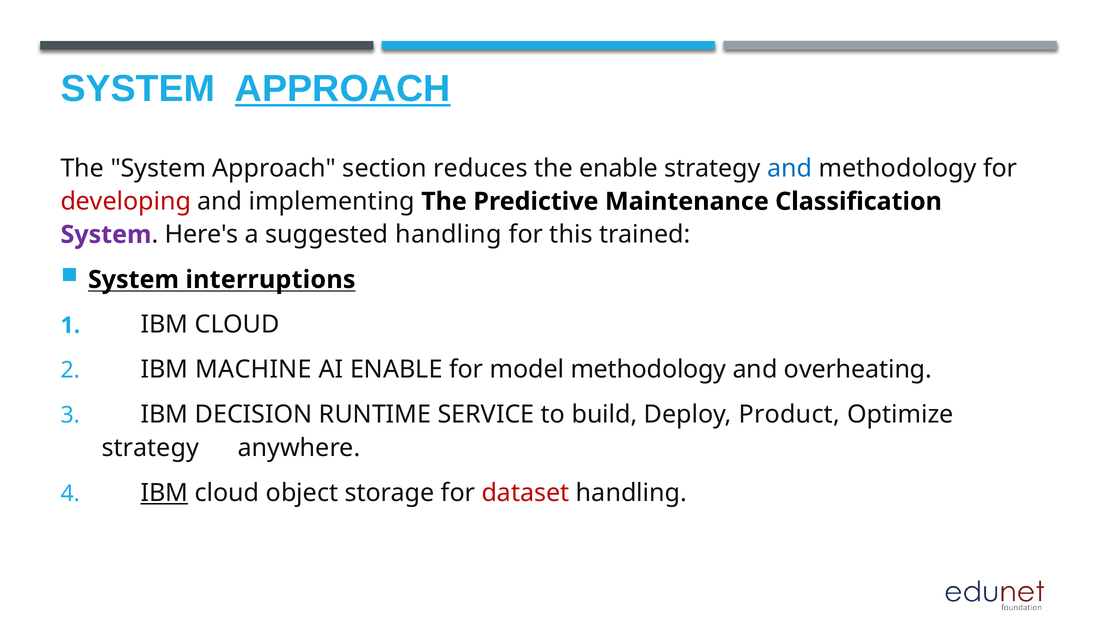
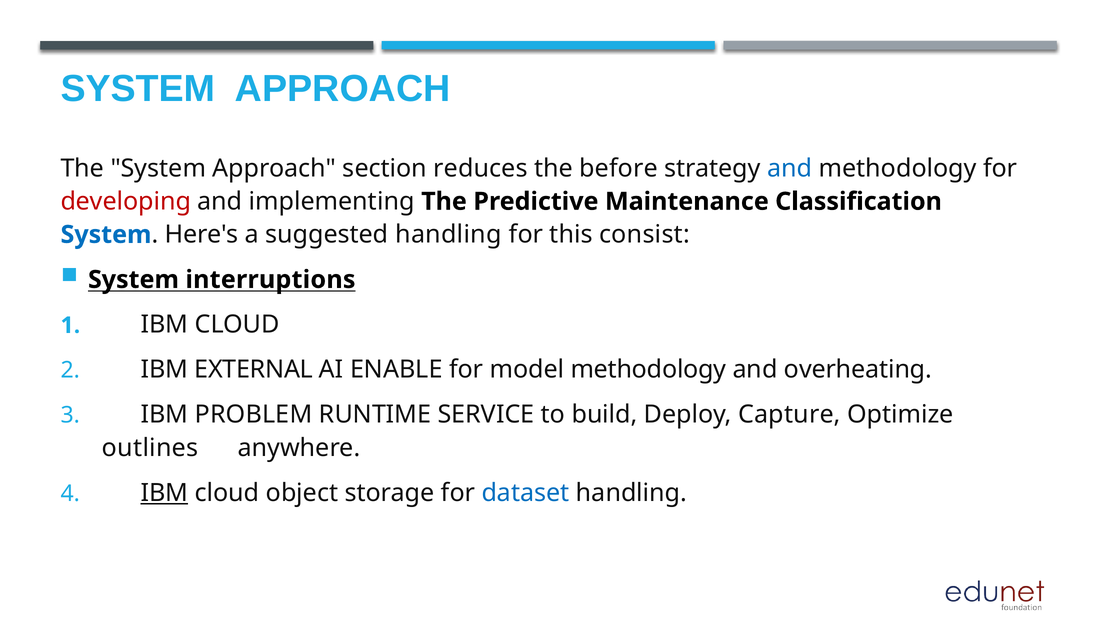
APPROACH underline: present -> none (343, 89)
the enable: enable -> before (619, 168)
System colour: purple -> blue (106, 235)
trained: trained -> consist (644, 235)
MACHINE: MACHINE -> EXTERNAL (254, 370)
DECISION: DECISION -> PROBLEM (254, 415)
Product: Product -> Capture (789, 415)
strategy: strategy -> outlines (150, 448)
dataset colour: red -> blue (525, 493)
